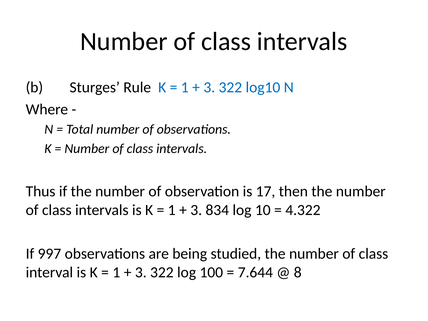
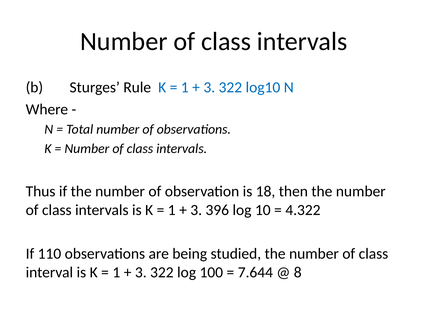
17: 17 -> 18 (266, 191)
834: 834 -> 396 (217, 210)
997: 997 -> 110 (49, 254)
